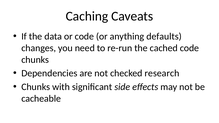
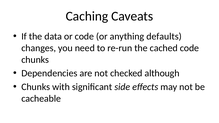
research: research -> although (162, 73)
